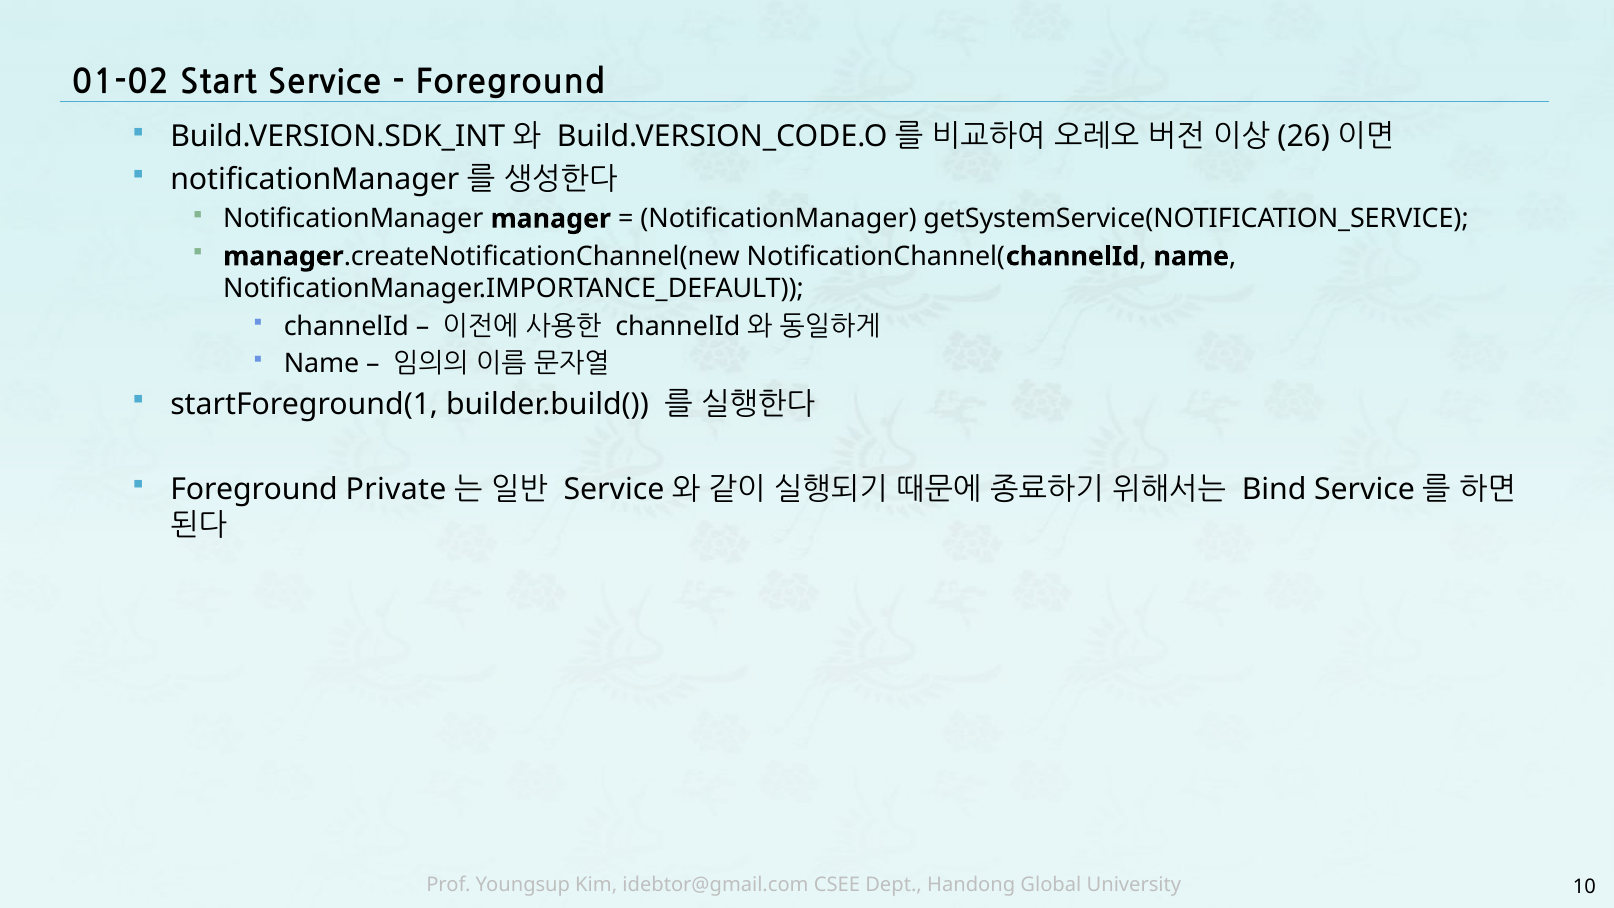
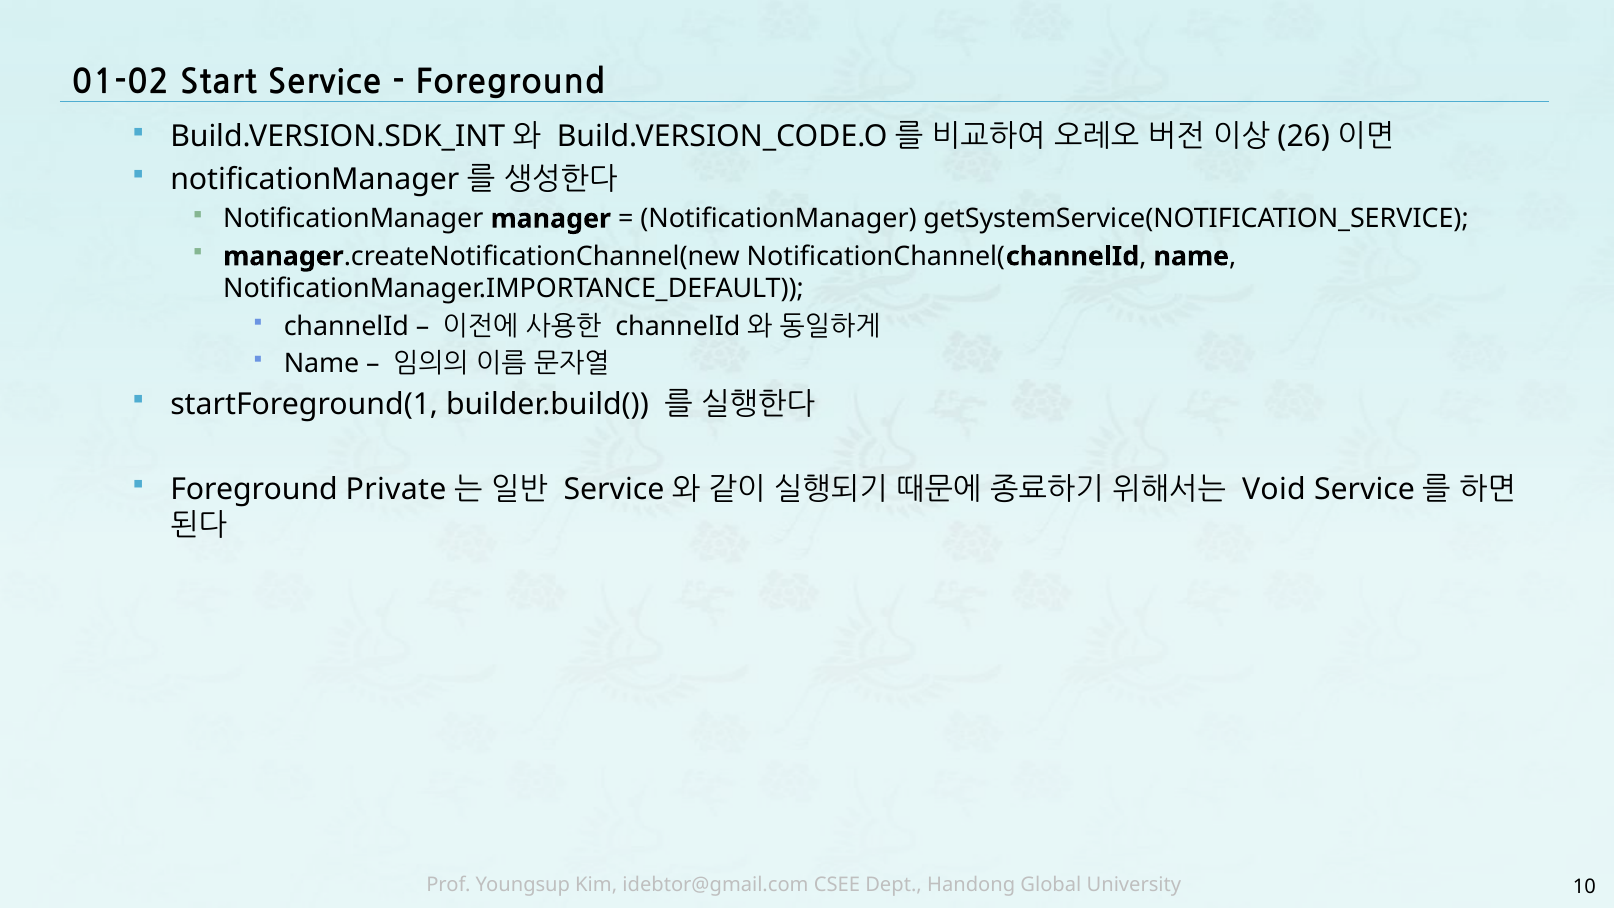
Bind: Bind -> Void (1274, 489)
